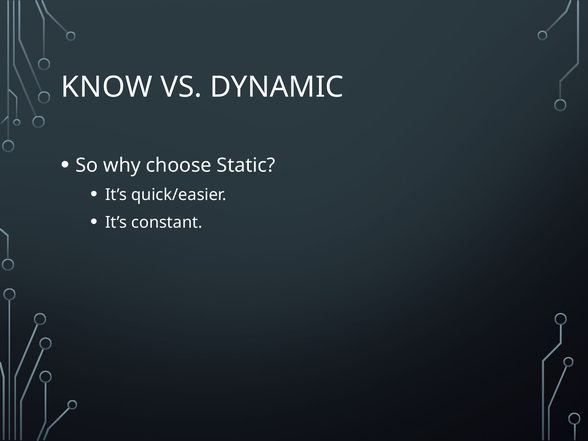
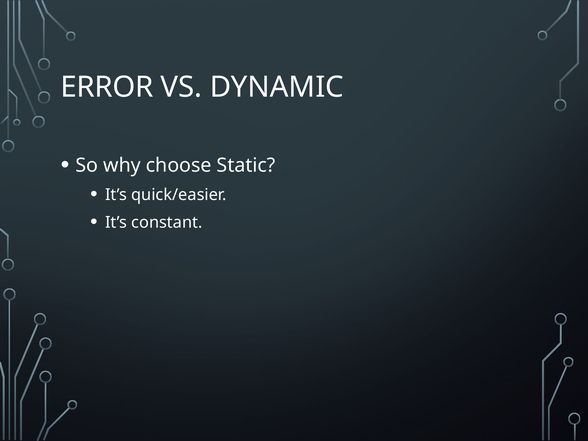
KNOW: KNOW -> ERROR (107, 87)
